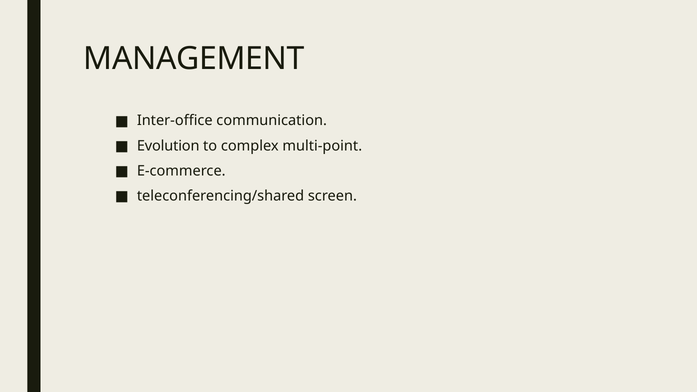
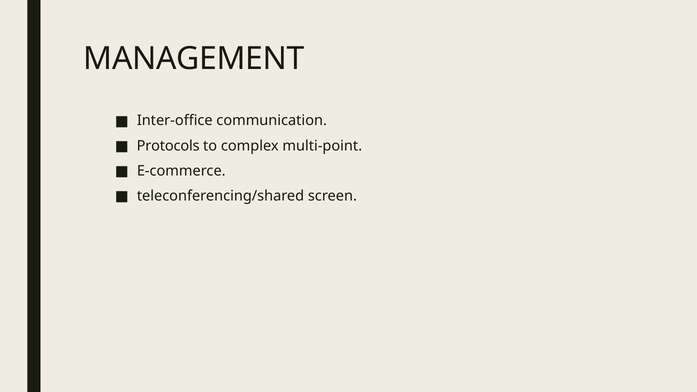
Evolution: Evolution -> Protocols (168, 146)
